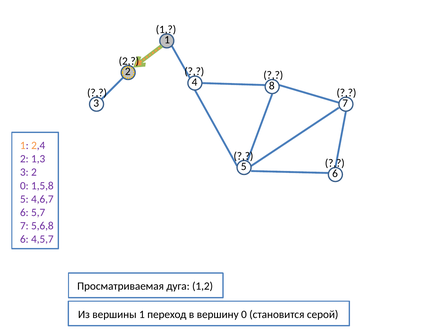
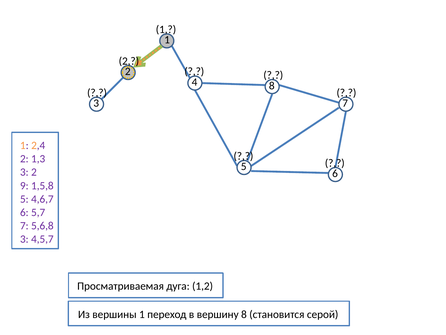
0: 0 -> 9 (24, 185)
6: 6 -> 3 (24, 239)
вершину 0: 0 -> 8 (244, 314)
